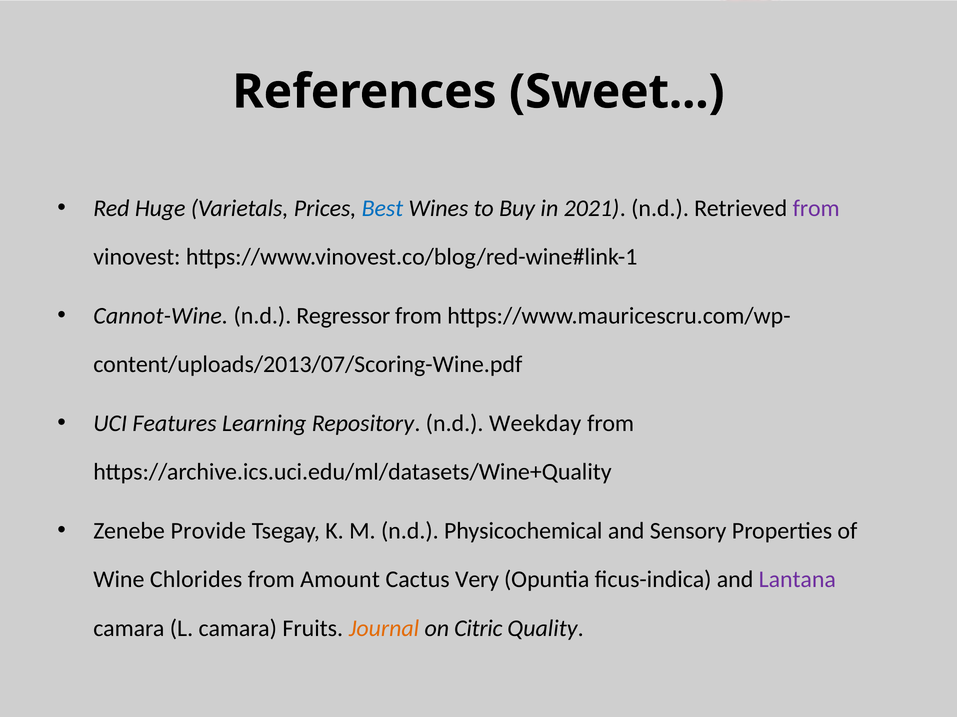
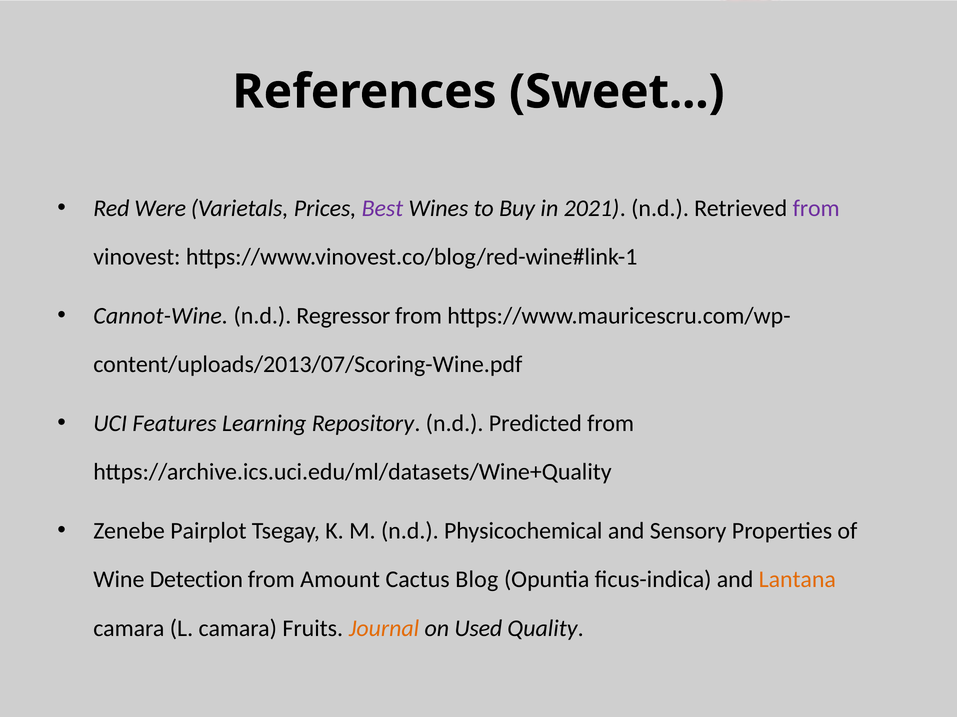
Huge: Huge -> Were (160, 208)
Best colour: blue -> purple (382, 208)
Weekday: Weekday -> Predicted (535, 424)
Provide: Provide -> Pairplot (208, 531)
Chlorides: Chlorides -> Detection (196, 580)
Very: Very -> Blog (477, 580)
Lantana colour: purple -> orange (797, 580)
Citric: Citric -> Used (478, 629)
